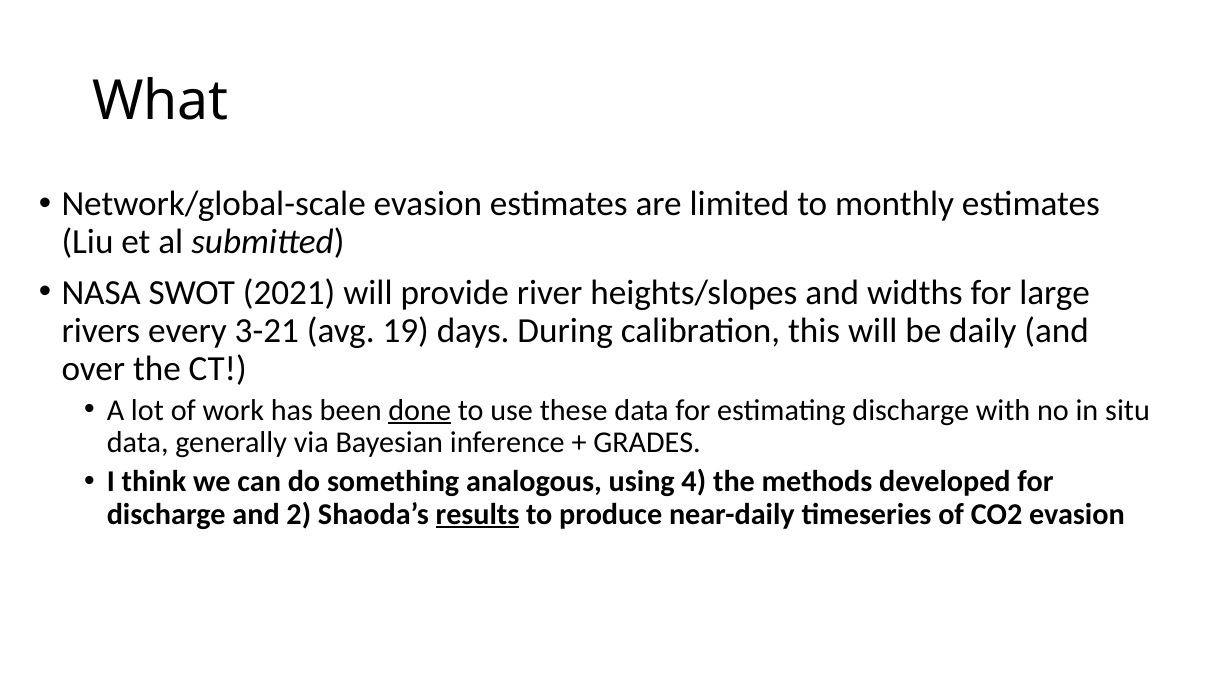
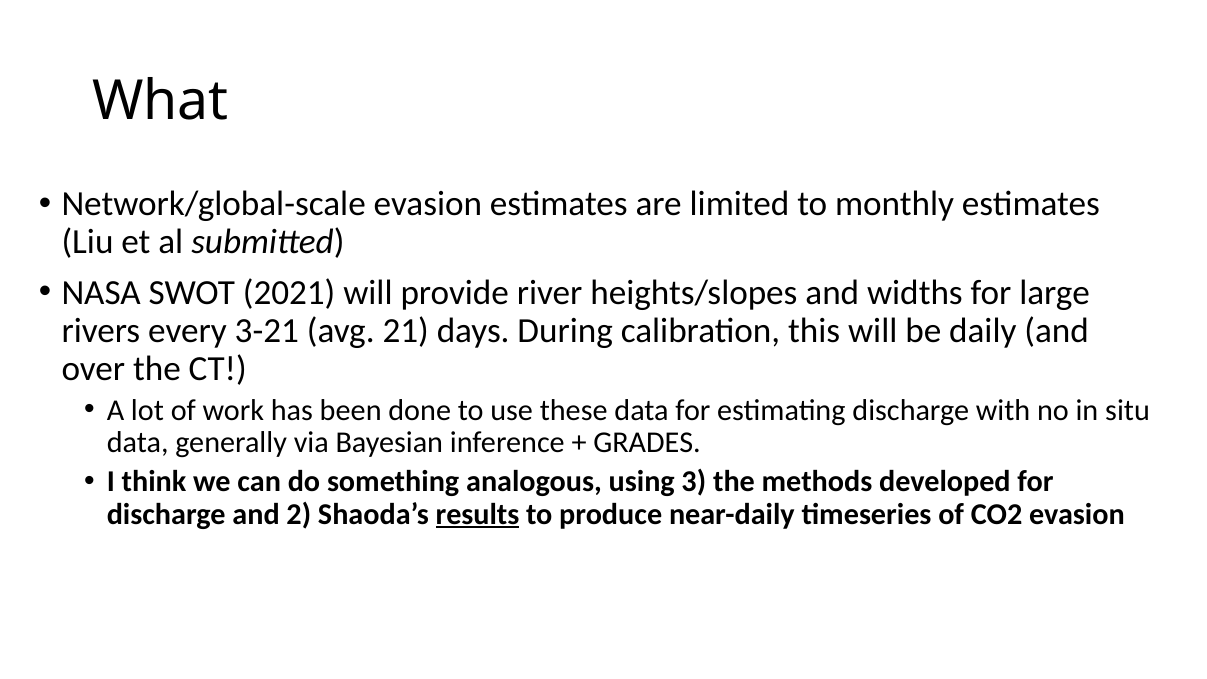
19: 19 -> 21 (406, 330)
done underline: present -> none (420, 410)
4: 4 -> 3 (694, 481)
